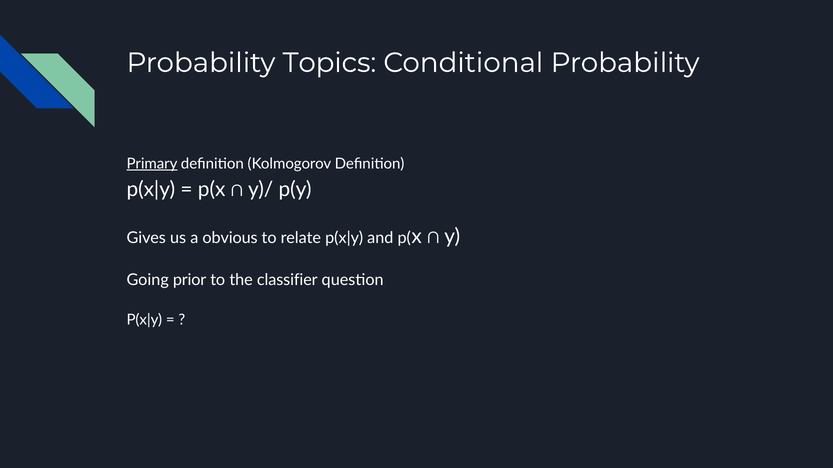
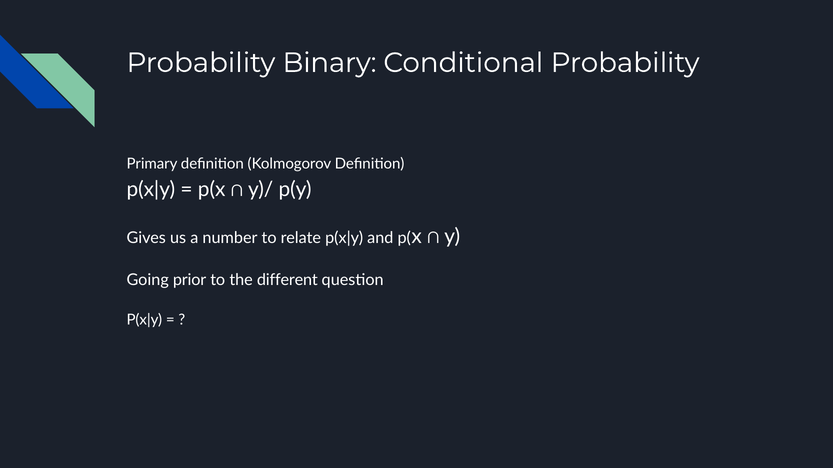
Topics: Topics -> Binary (329, 63)
Primary underline: present -> none (152, 164)
obvious: obvious -> number (230, 238)
classifier: classifier -> different (287, 280)
